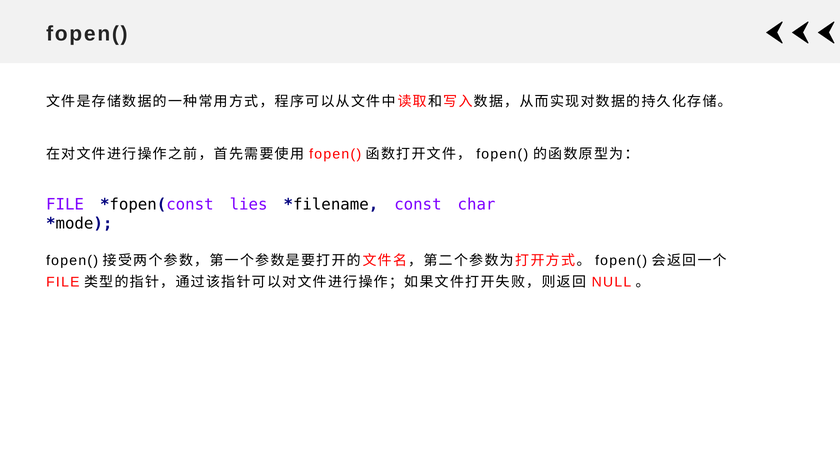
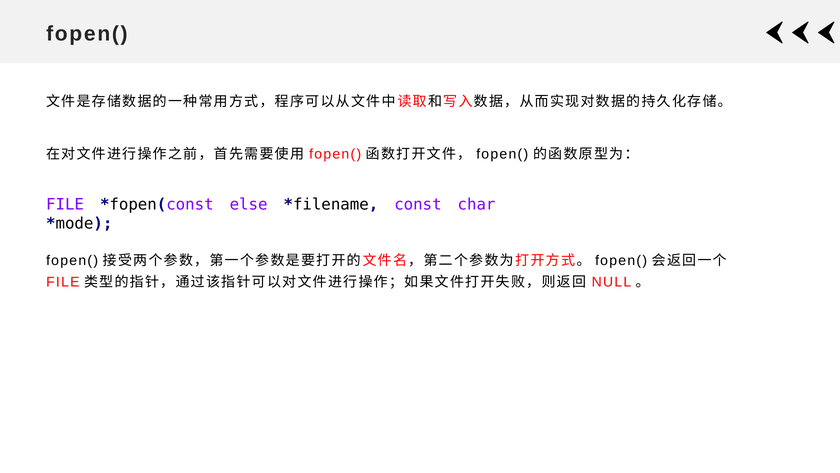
lies: lies -> else (249, 204)
